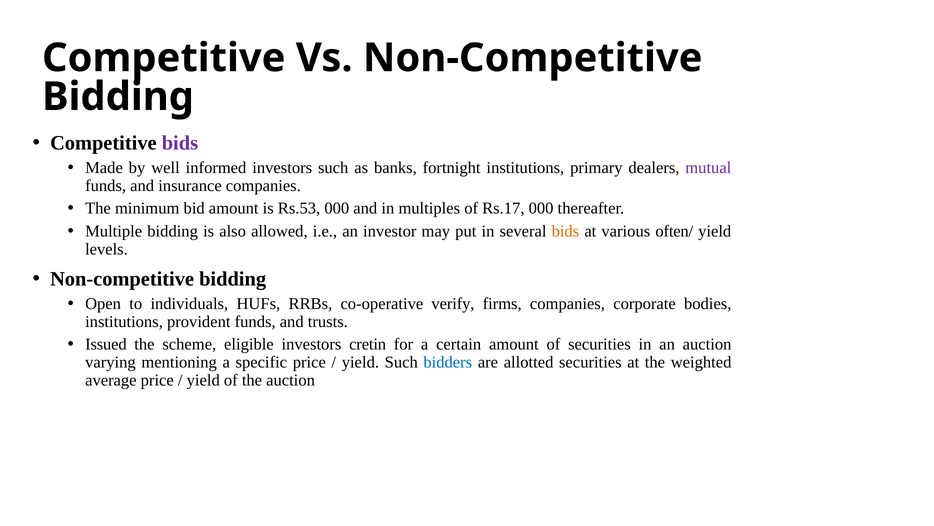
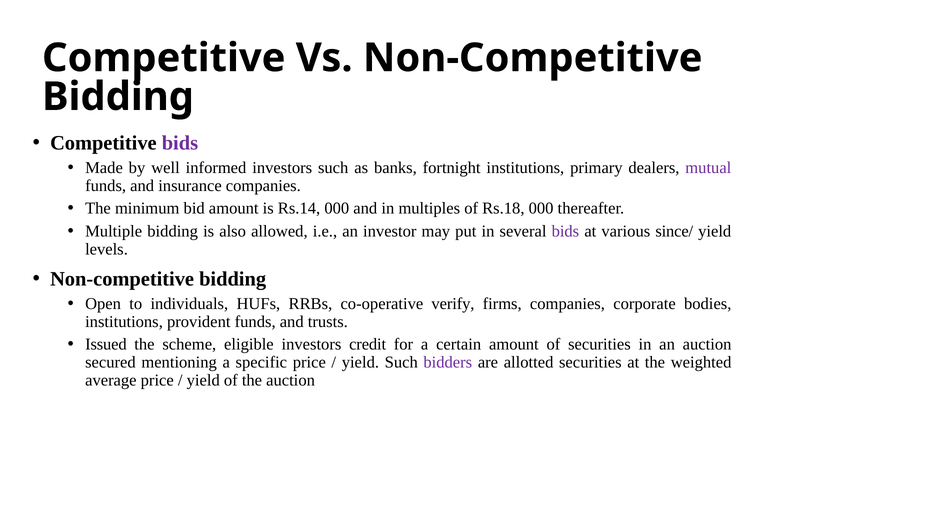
Rs.53: Rs.53 -> Rs.14 (299, 208)
Rs.17: Rs.17 -> Rs.18 (503, 208)
bids colour: orange -> purple (565, 231)
often/: often/ -> since/ (674, 231)
cretin: cretin -> credit (368, 344)
varying: varying -> secured (110, 362)
bidders colour: blue -> purple (448, 362)
